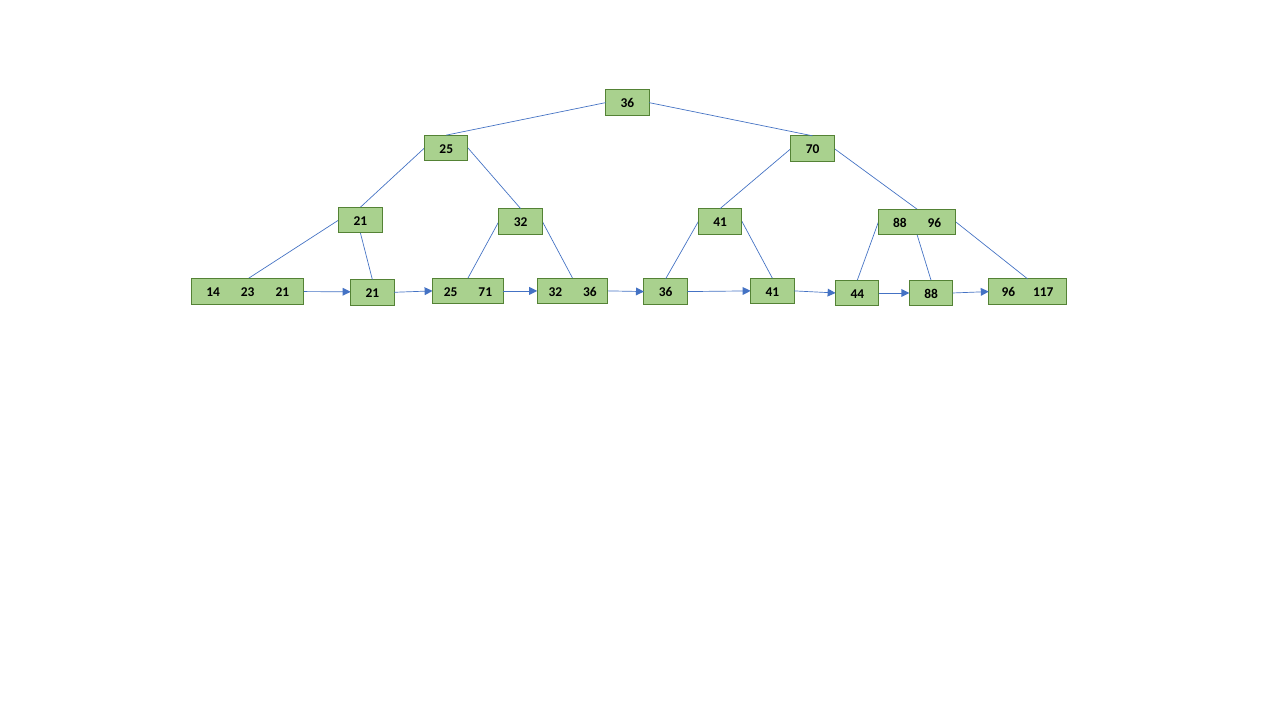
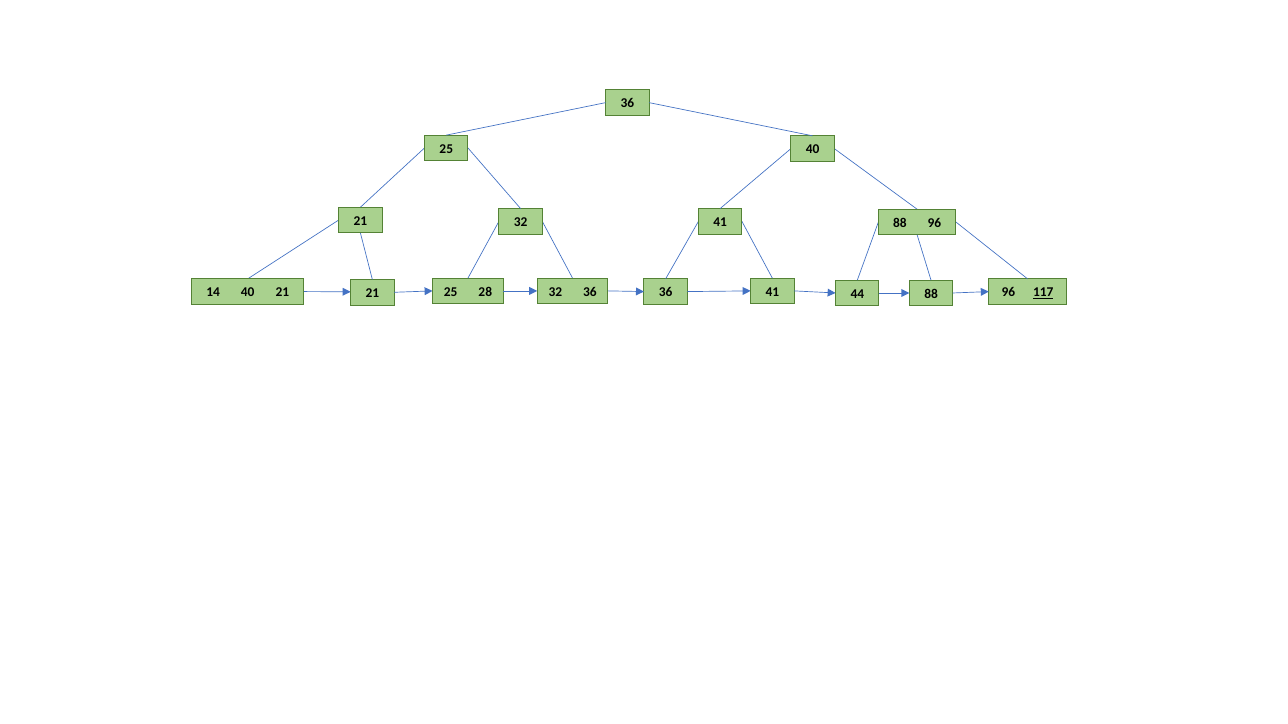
25 70: 70 -> 40 (813, 150)
71: 71 -> 28 (485, 292)
14 23: 23 -> 40 (248, 293)
117 underline: none -> present (1043, 293)
